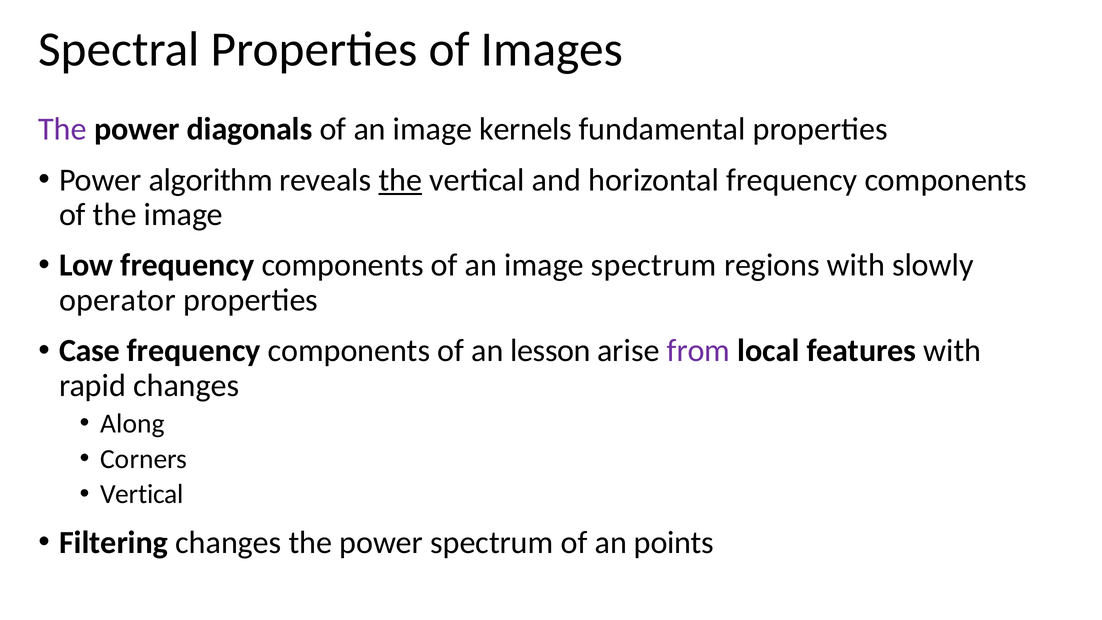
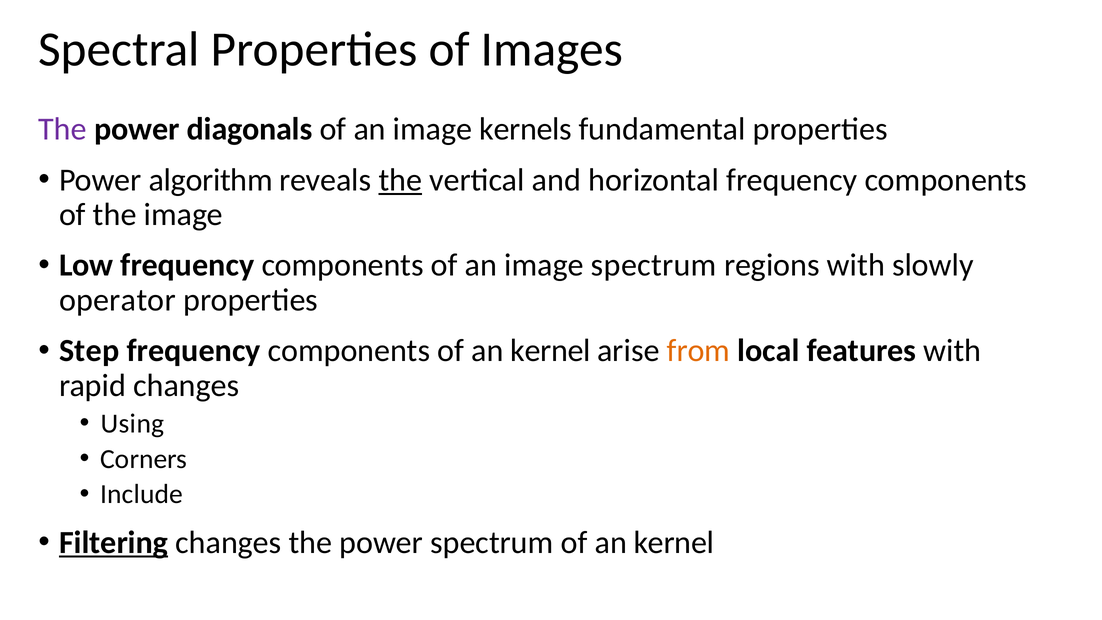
Case: Case -> Step (89, 351)
components of an lesson: lesson -> kernel (550, 351)
from colour: purple -> orange (698, 351)
Along: Along -> Using (133, 423)
Vertical: Vertical -> Include (142, 494)
Filtering underline: none -> present (114, 542)
spectrum of an points: points -> kernel (674, 542)
